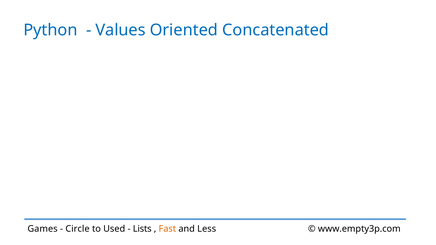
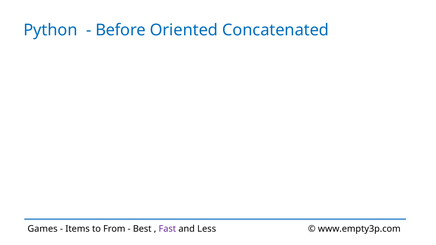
Values: Values -> Before (121, 30)
Circle: Circle -> Items (78, 229)
Used: Used -> From (114, 229)
Lists: Lists -> Best (142, 229)
Fast colour: orange -> purple (167, 229)
